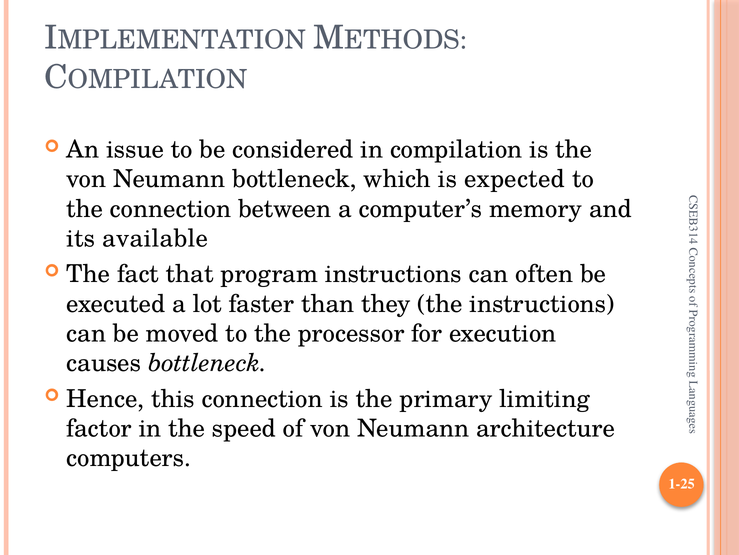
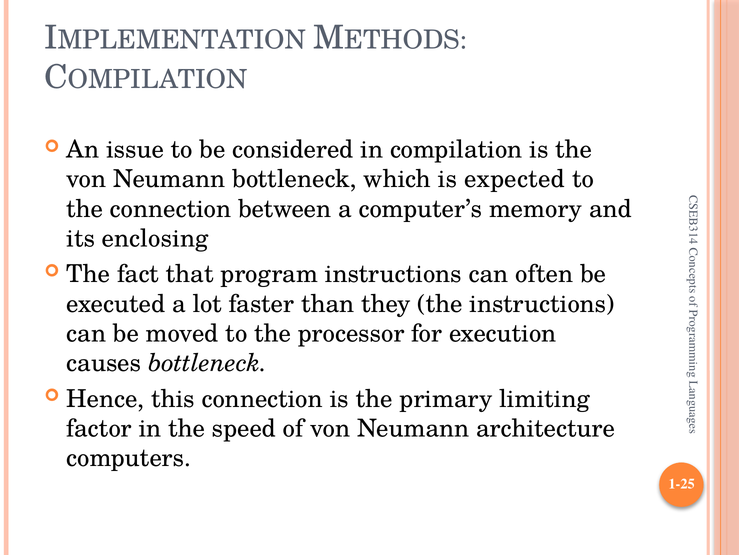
available: available -> enclosing (155, 238)
